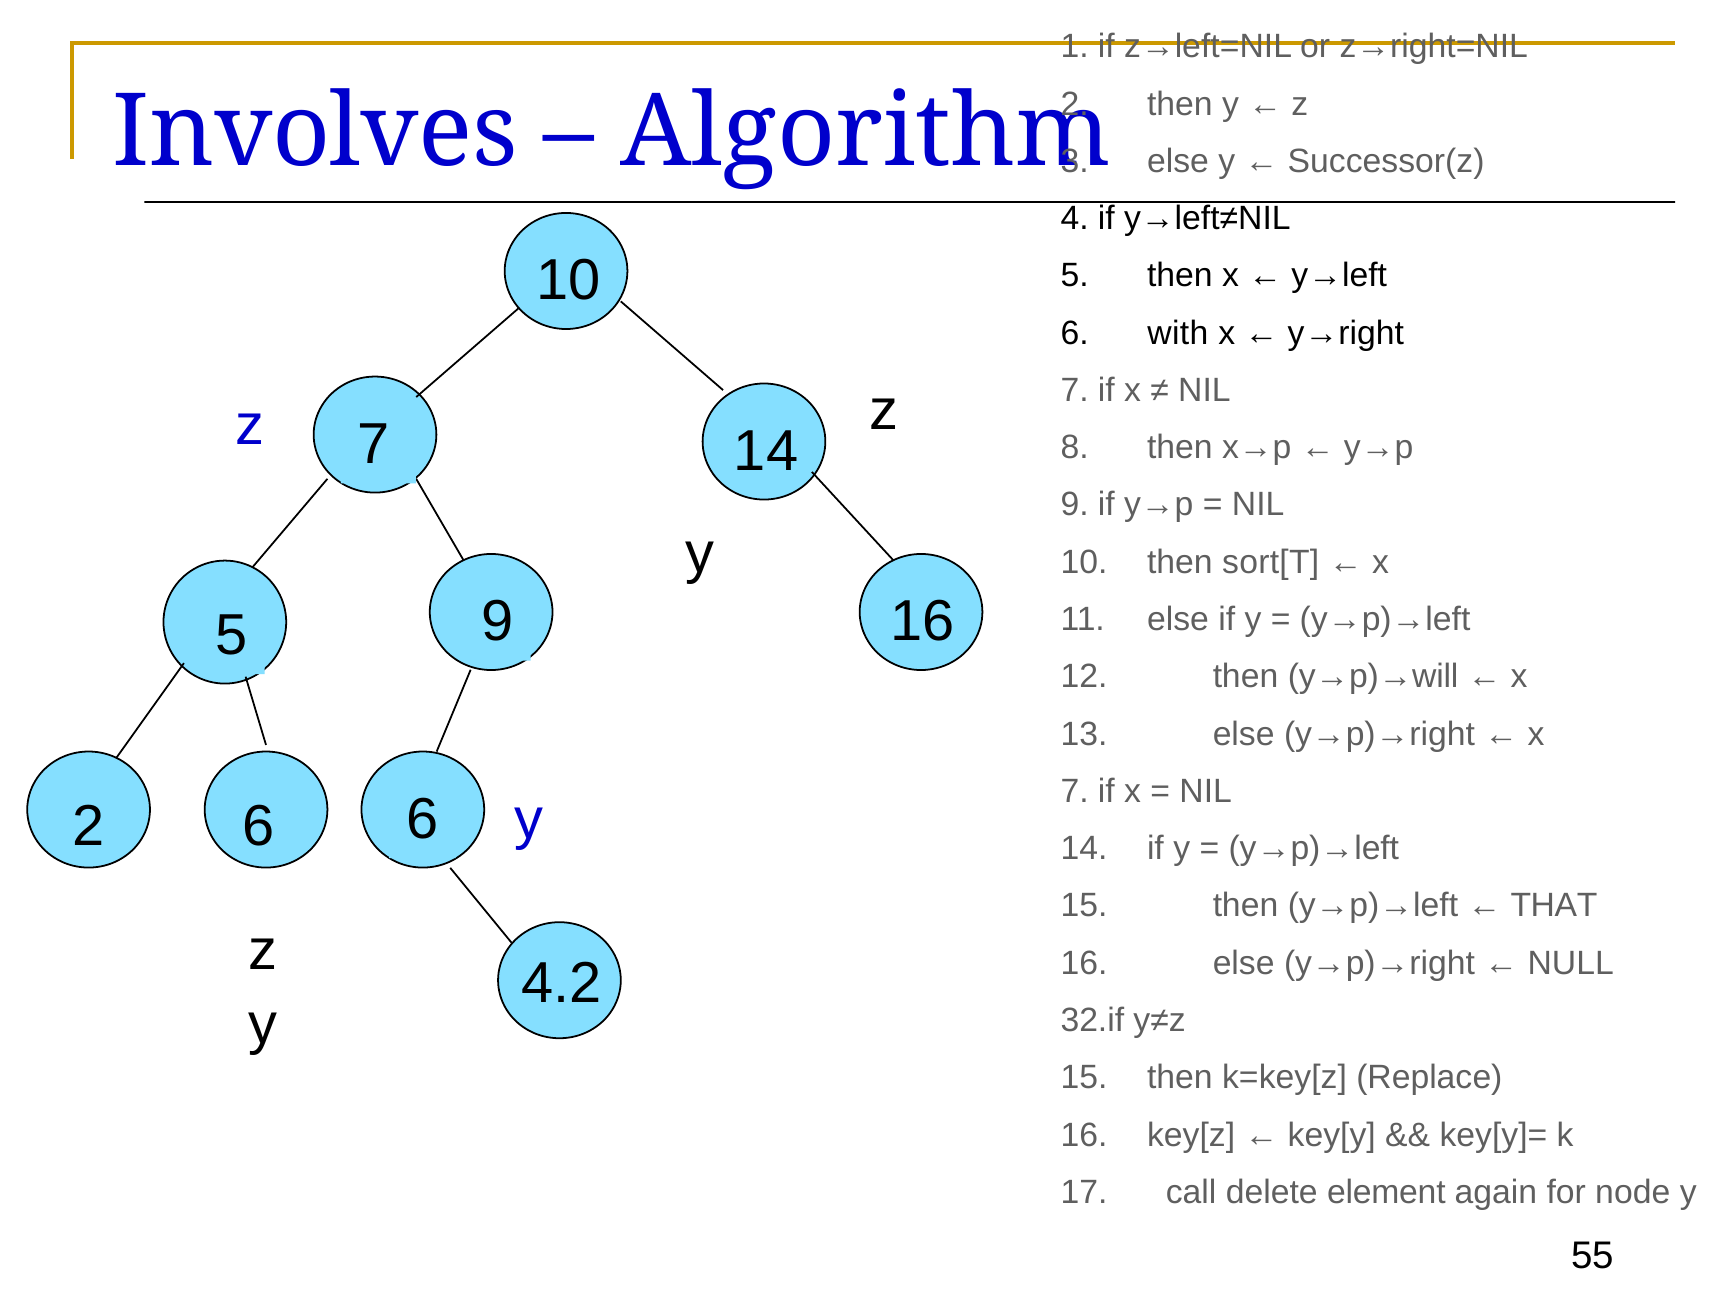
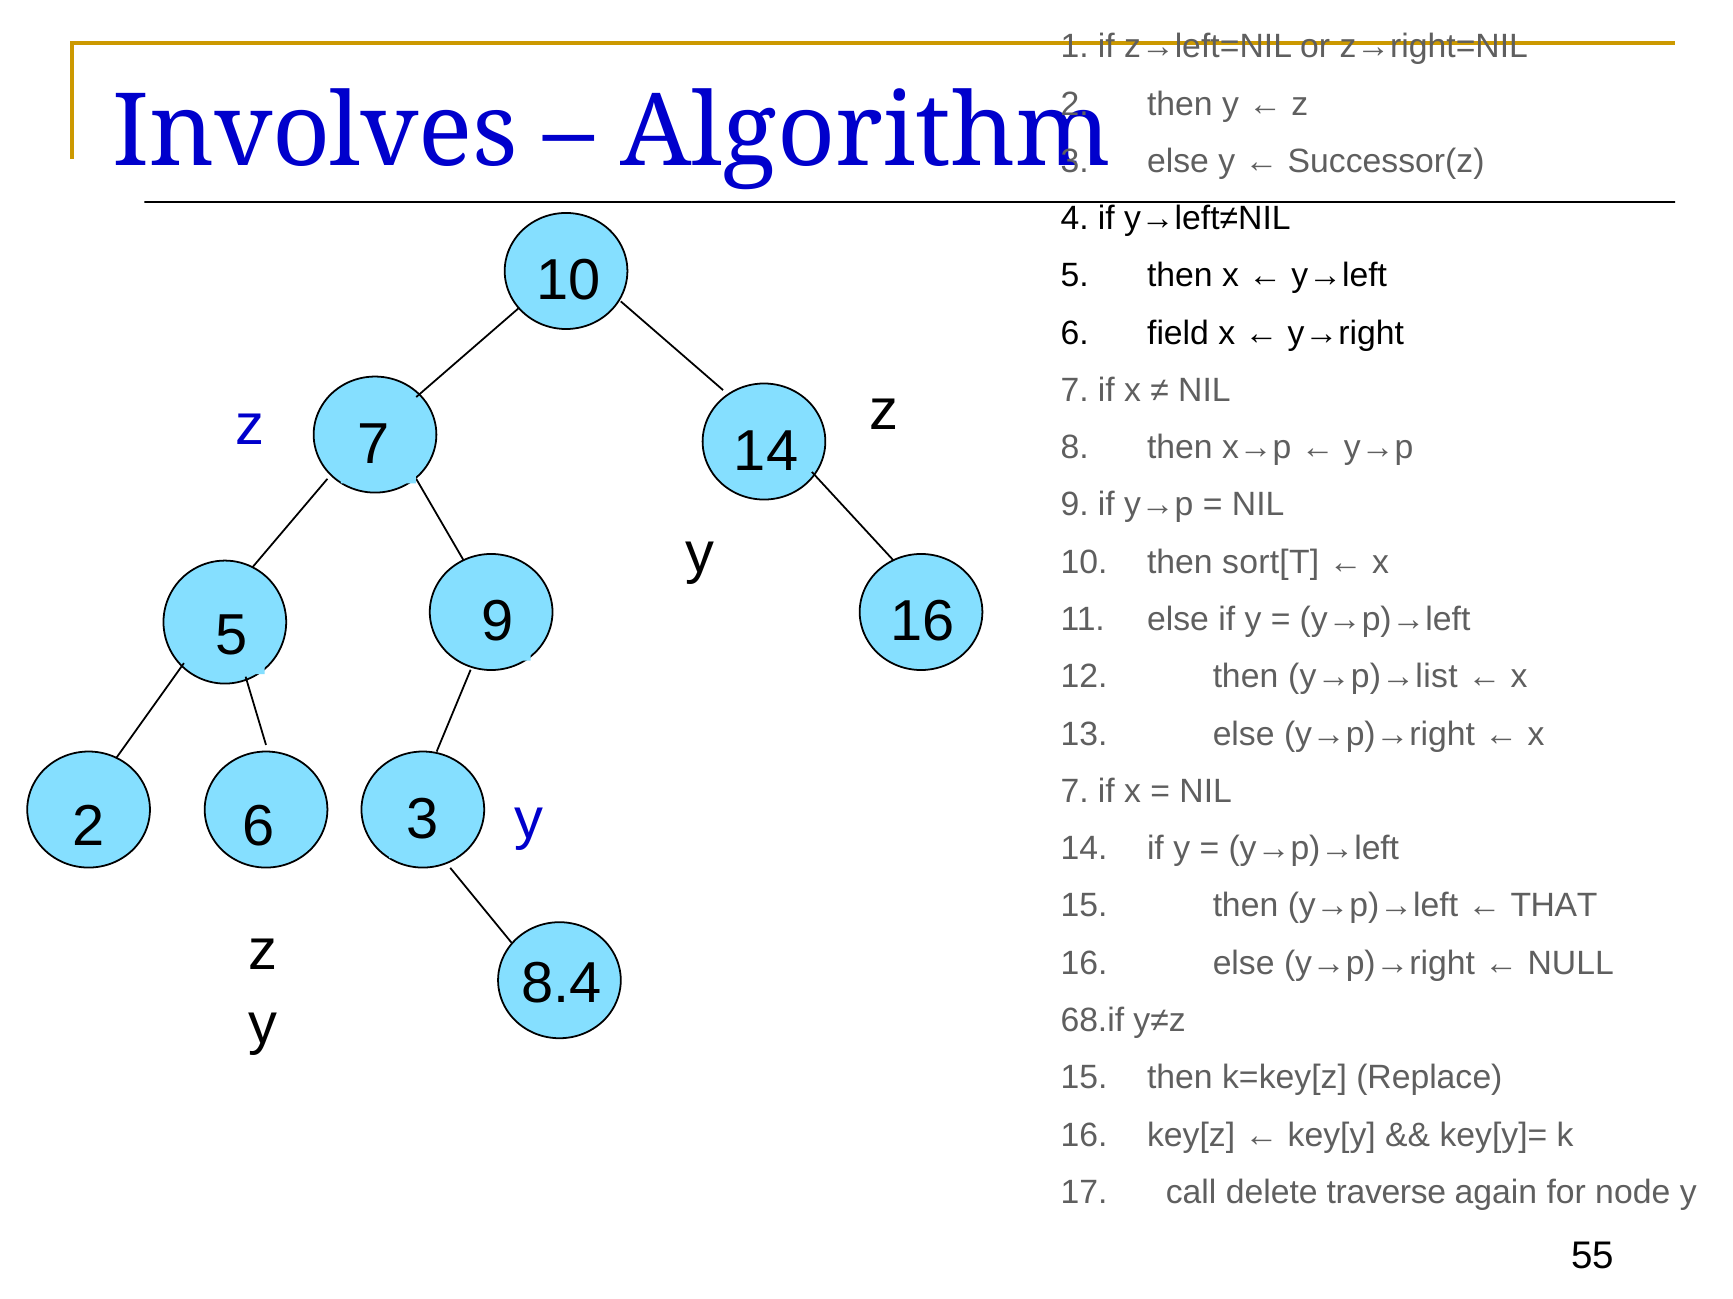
with: with -> field (1178, 333)
y→p)→will: y→p)→will -> y→p)→list (1373, 677)
2 6: 6 -> 3 (422, 820)
4.2: 4.2 -> 8.4 (562, 984)
32.if: 32.if -> 68.if (1092, 1021)
element: element -> traverse (1386, 1193)
